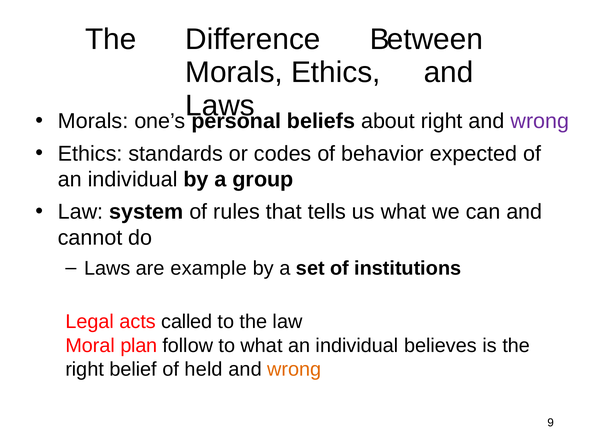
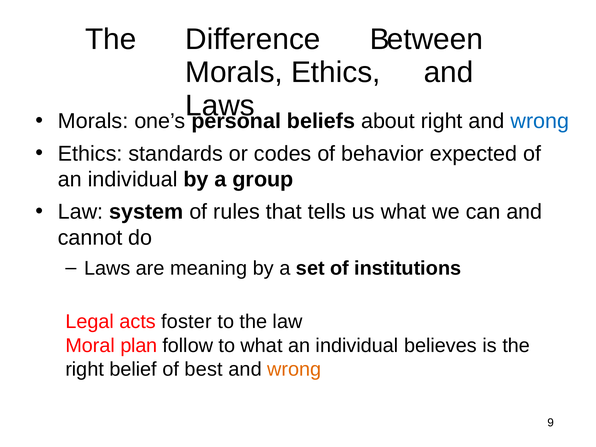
wrong colour: purple -> blue (540, 121)
example: example -> meaning (209, 268)
called: called -> foster (187, 322)
held: held -> best (204, 369)
